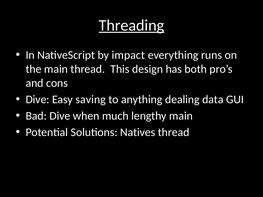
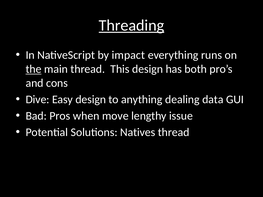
the underline: none -> present (34, 69)
Easy saving: saving -> design (91, 100)
Bad Dive: Dive -> Pros (60, 116)
much: much -> move (115, 116)
lengthy main: main -> issue (181, 116)
